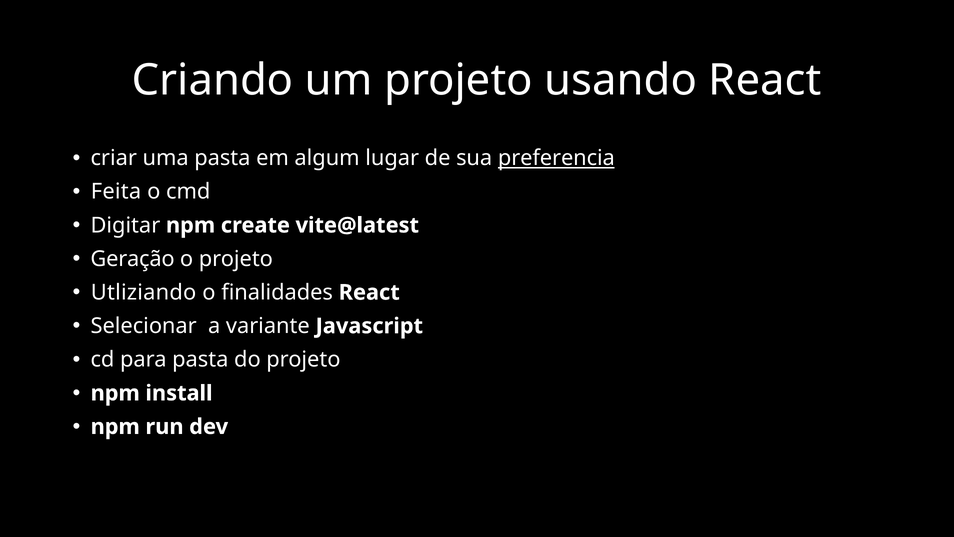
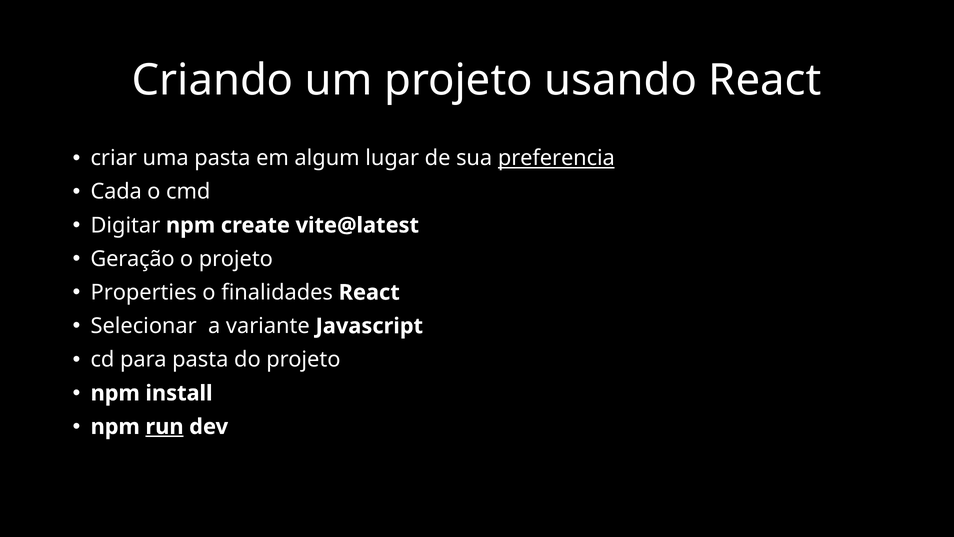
Feita: Feita -> Cada (116, 192)
Utliziando: Utliziando -> Properties (144, 292)
run underline: none -> present (165, 426)
